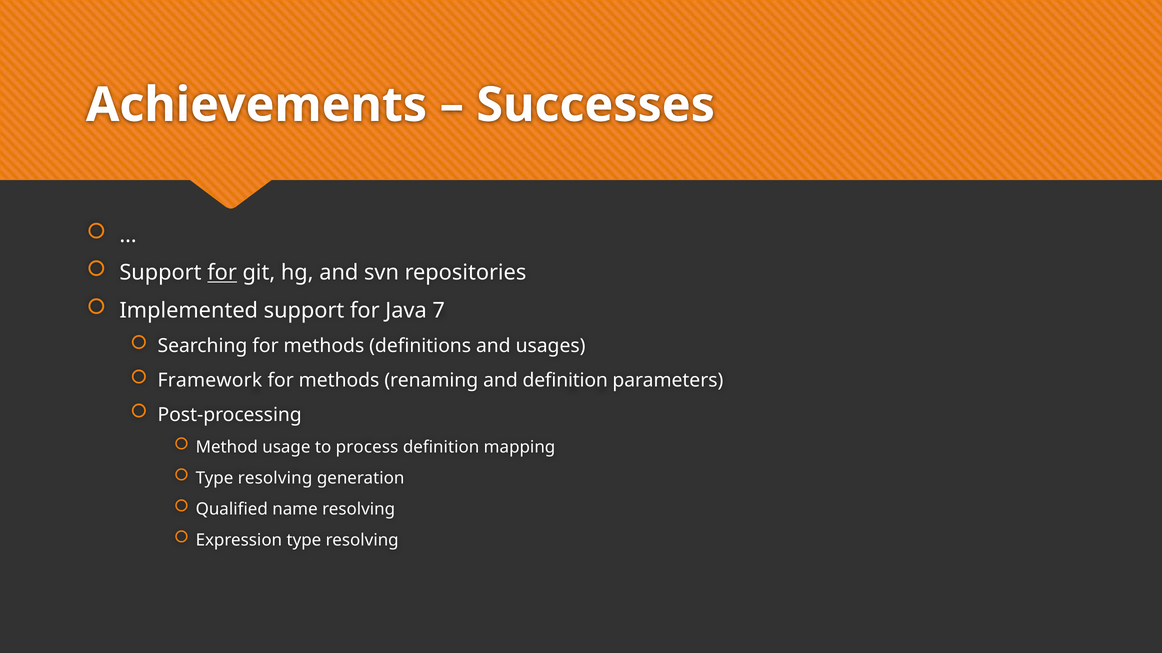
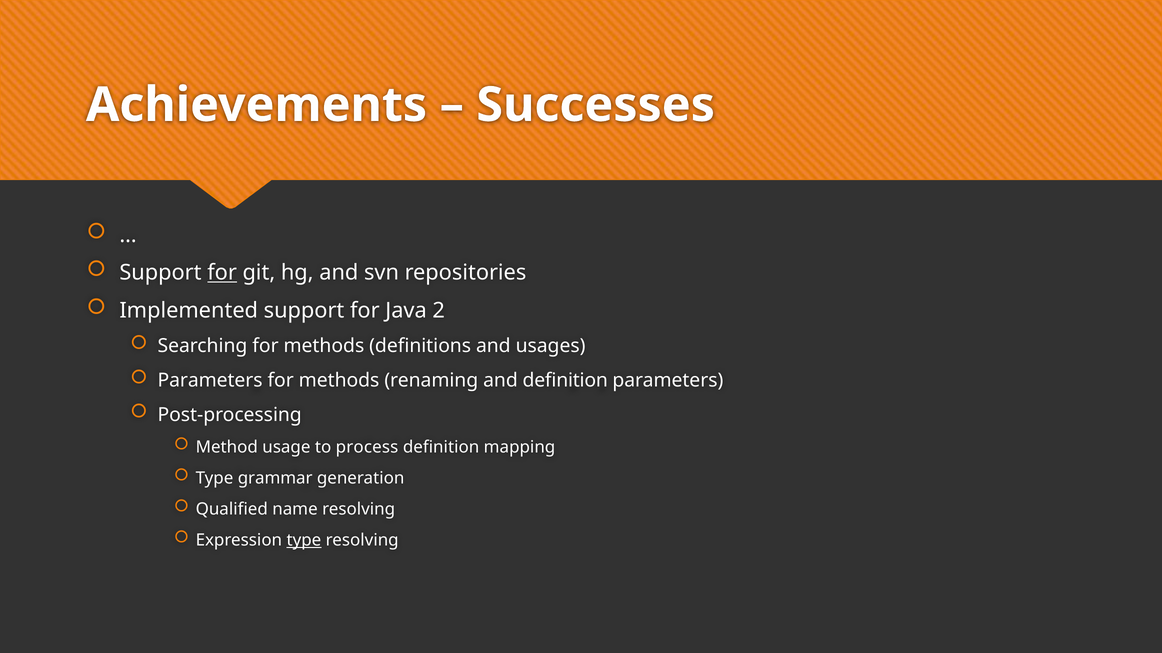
7: 7 -> 2 (439, 311)
Framework: Framework -> Parameters (210, 381)
resolving: resolving -> grammar (275, 478)
type underline: none -> present (304, 541)
